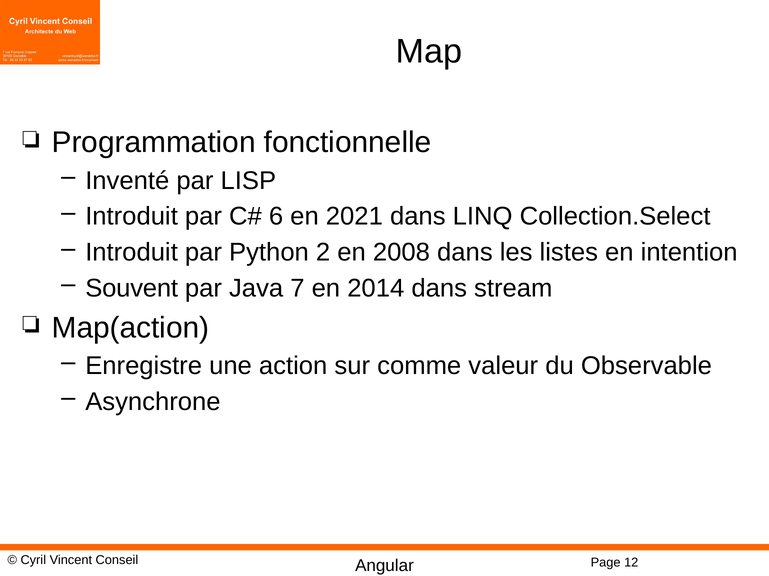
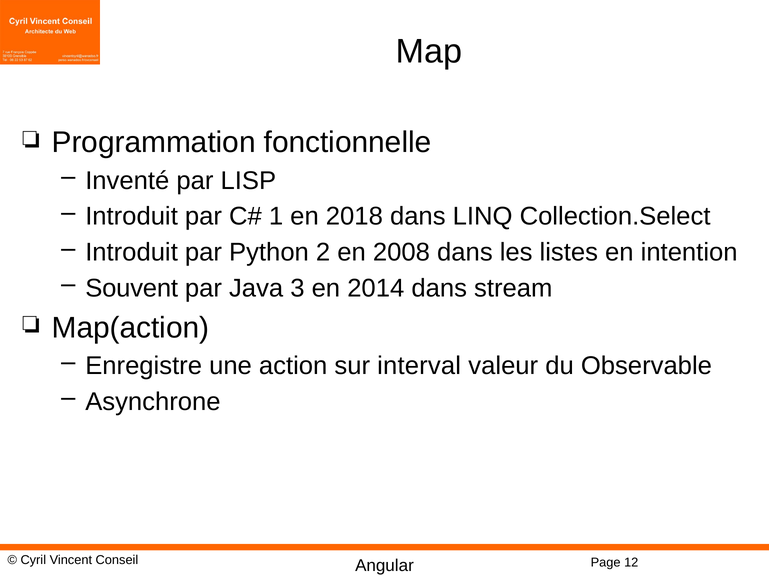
6: 6 -> 1 (276, 217)
2021: 2021 -> 2018 (354, 217)
7: 7 -> 3 (297, 288)
comme: comme -> interval (419, 366)
